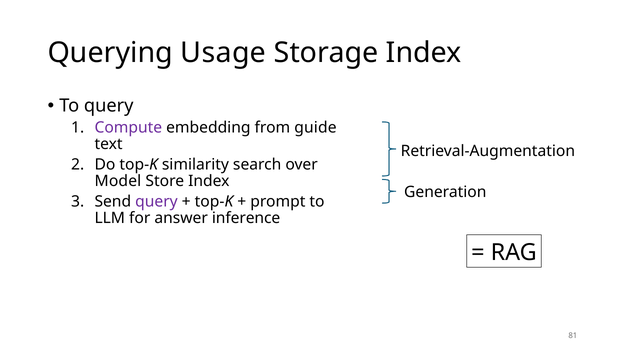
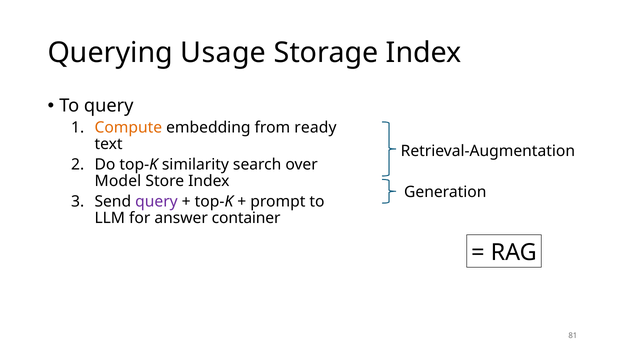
Compute colour: purple -> orange (128, 127)
guide: guide -> ready (315, 127)
inference: inference -> container (246, 218)
